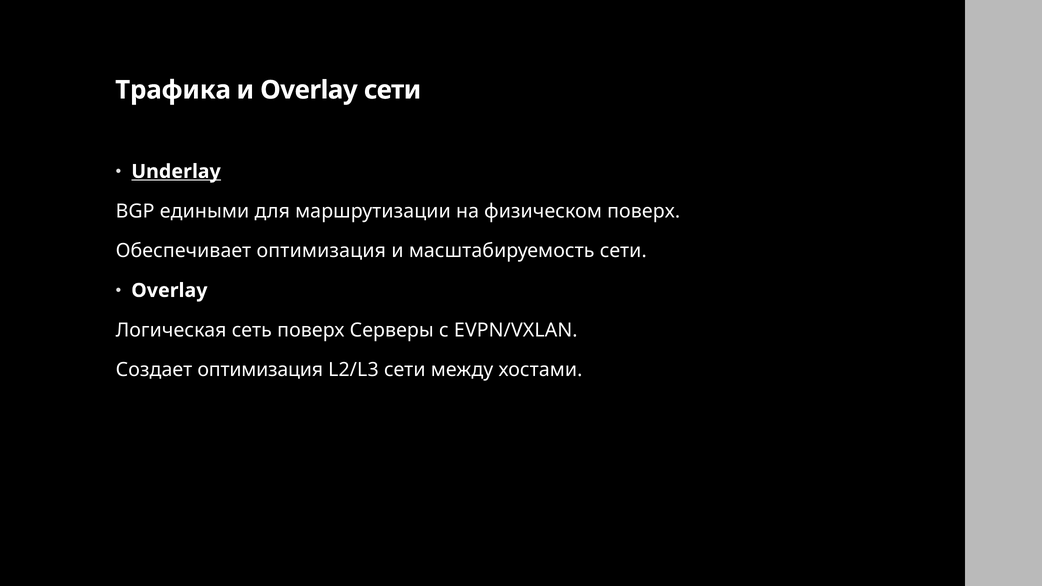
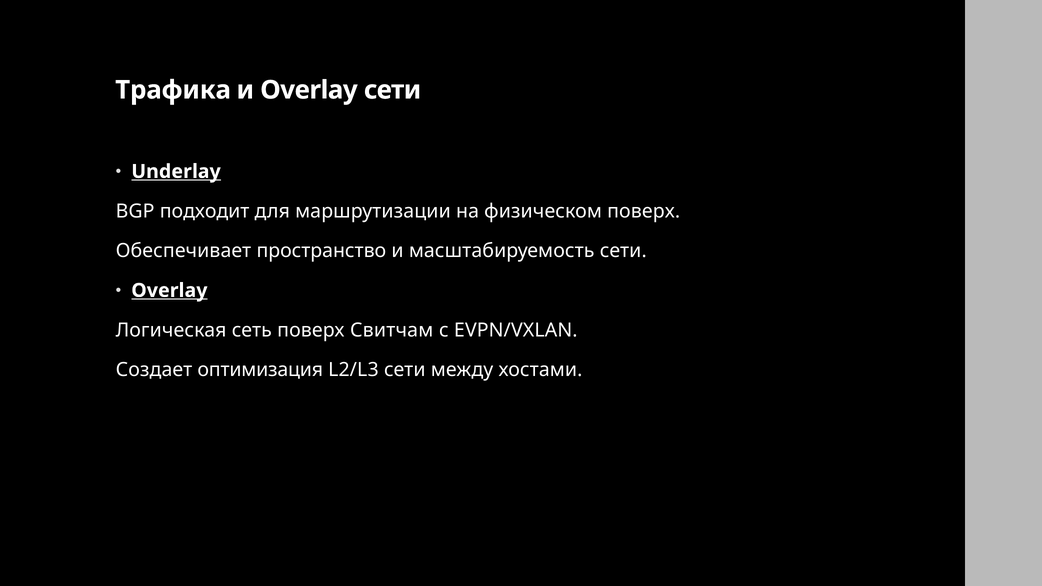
едиными: едиными -> подходит (205, 211)
Обеспечивает оптимизация: оптимизация -> пространство (321, 251)
Overlay underline: none -> present (169, 291)
Серверы: Серверы -> Свитчам (392, 330)
